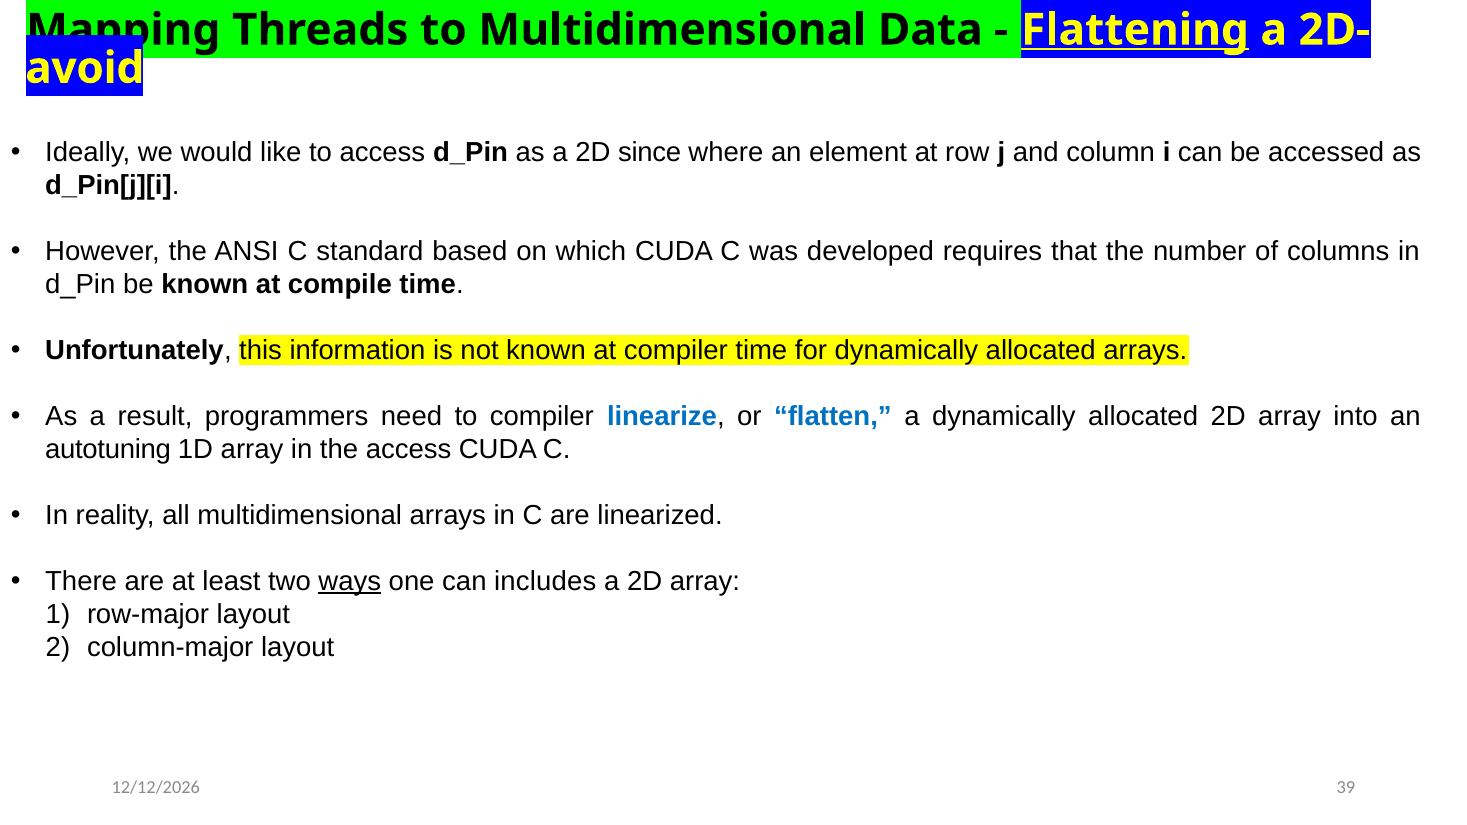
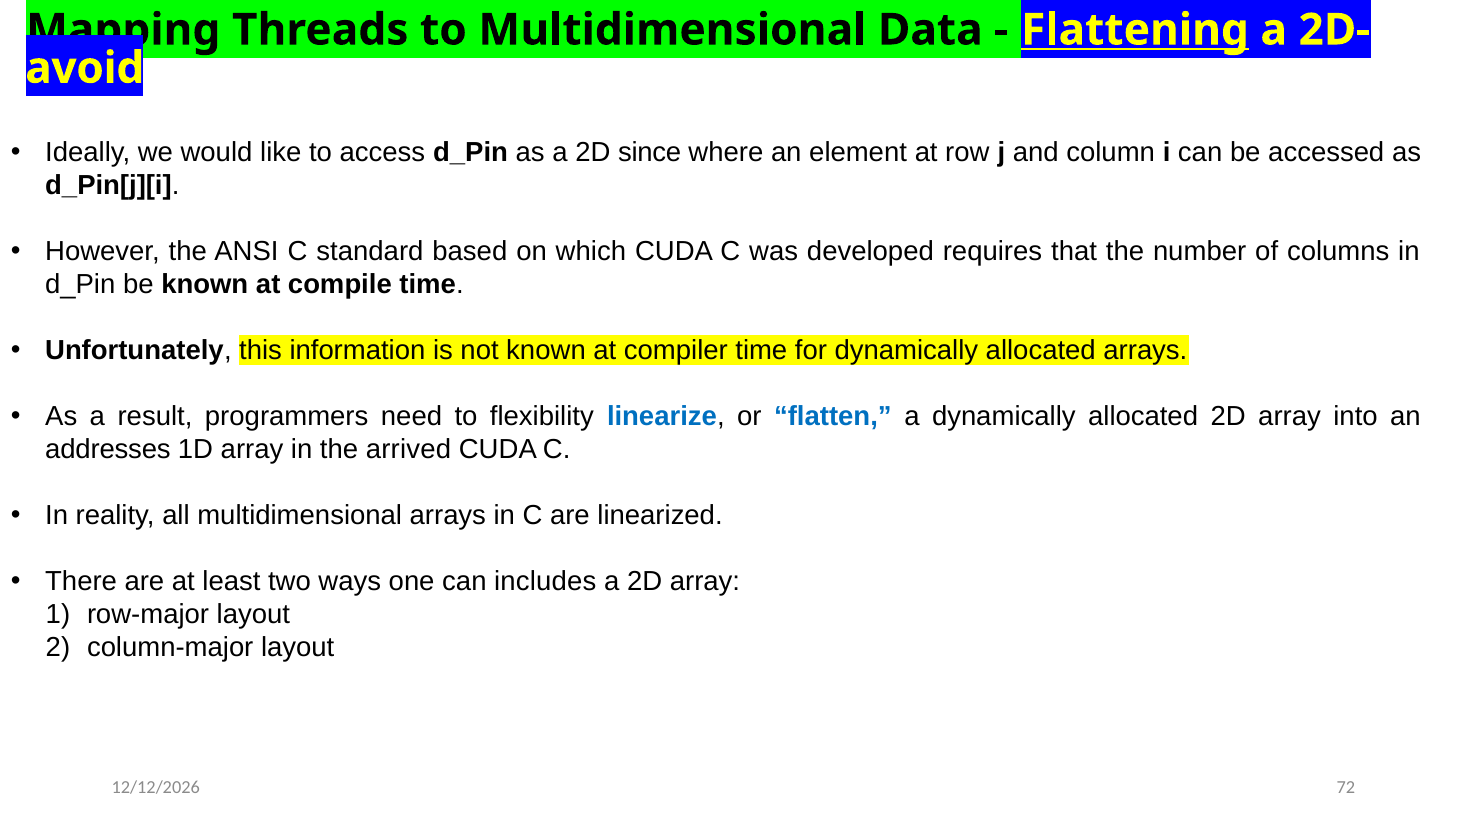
to compiler: compiler -> flexibility (542, 417)
autotuning: autotuning -> addresses (108, 450)
the access: access -> arrived (409, 450)
ways underline: present -> none (350, 582)
39: 39 -> 72 (1346, 788)
